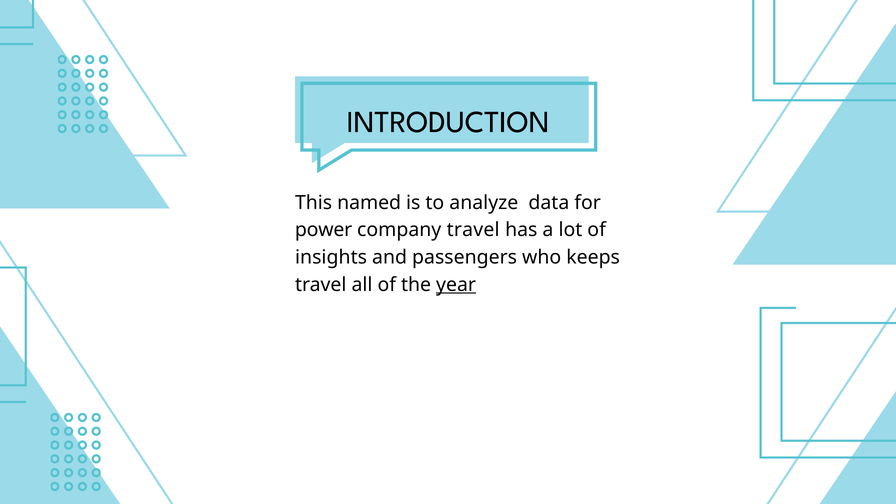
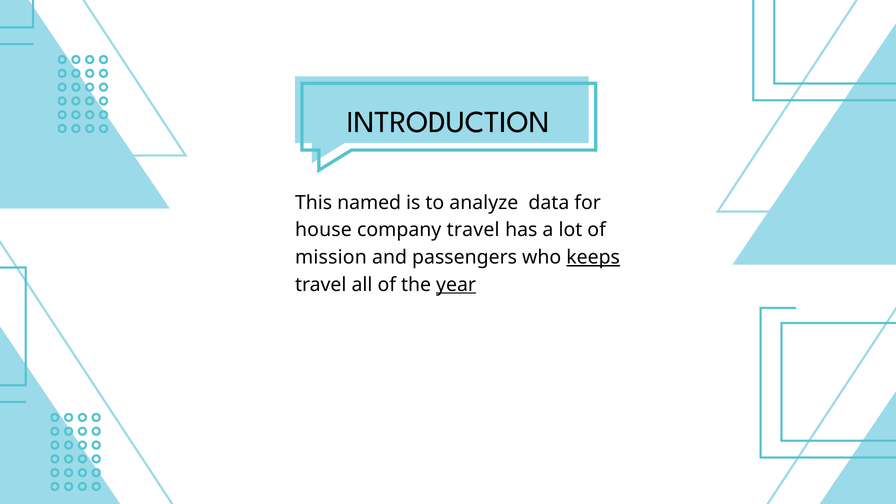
power: power -> house (323, 230)
insights: insights -> mission (331, 257)
keeps underline: none -> present (593, 257)
